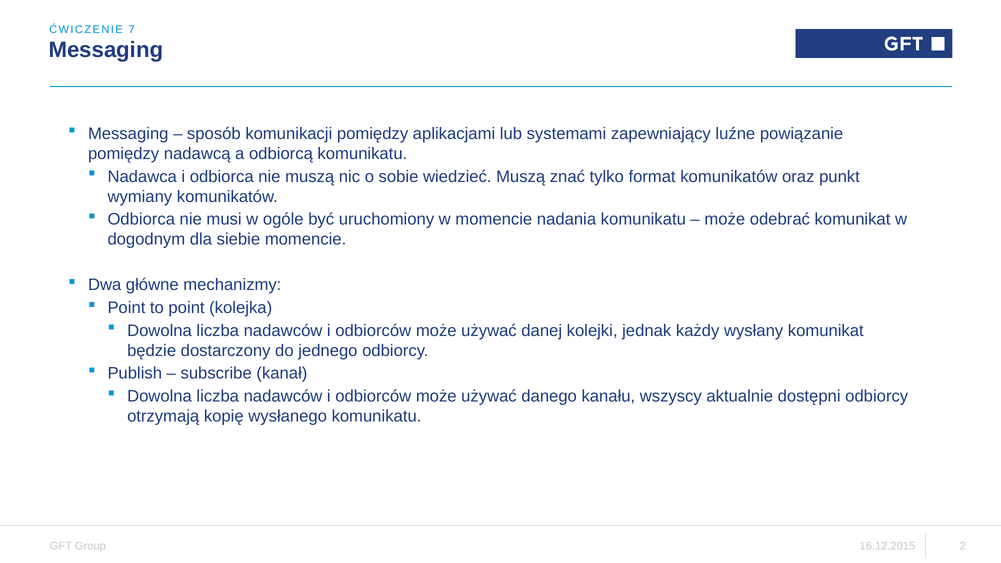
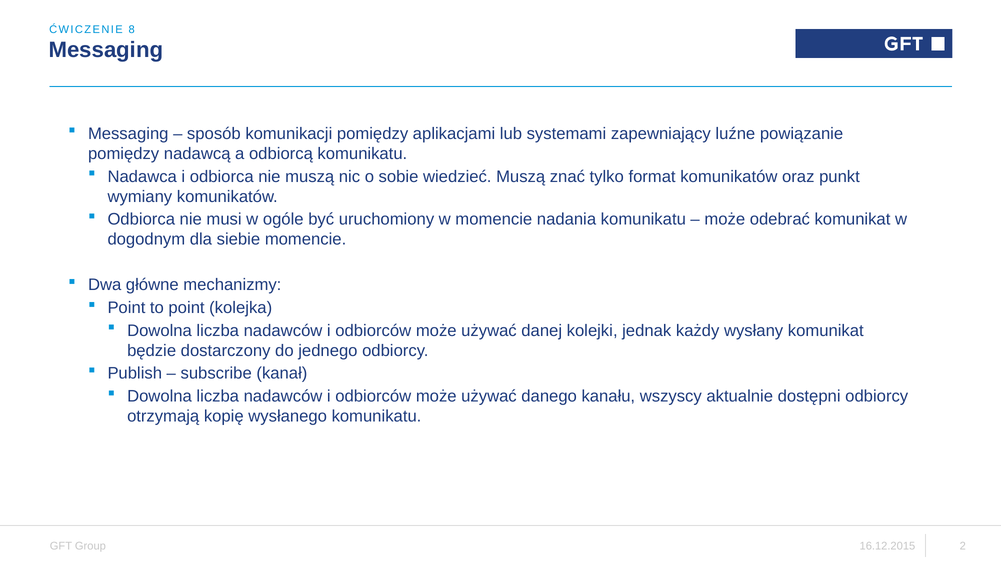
7: 7 -> 8 (132, 29)
